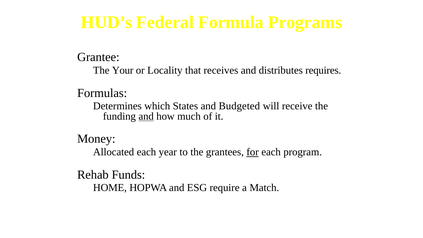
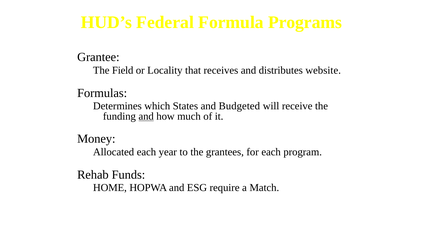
Your: Your -> Field (123, 70)
requires: requires -> website (323, 70)
for underline: present -> none (253, 152)
